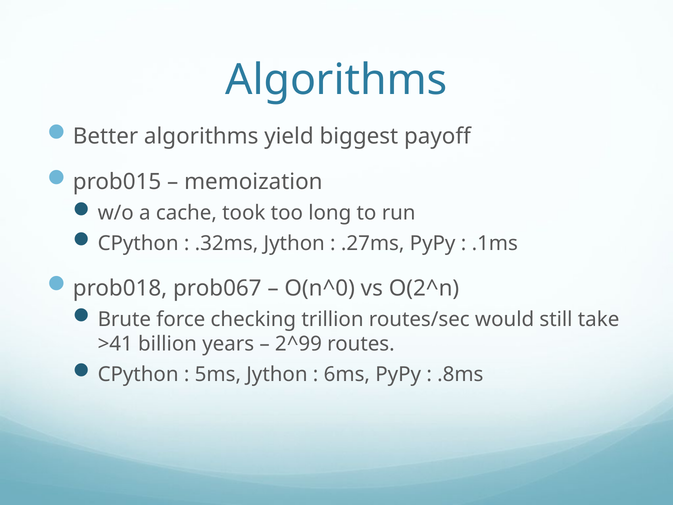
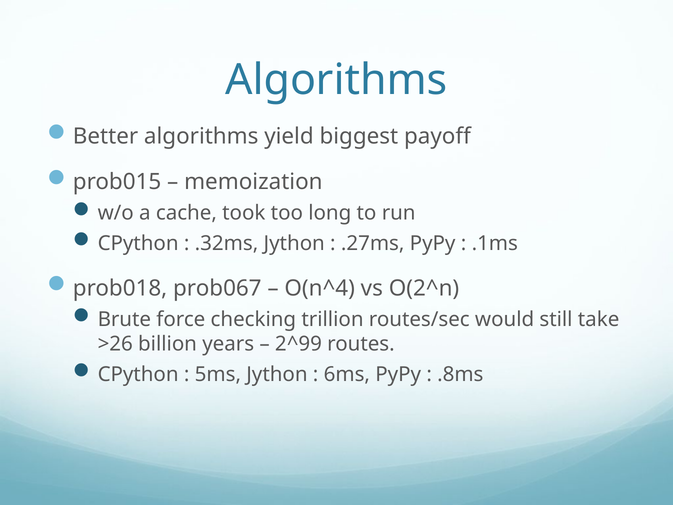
O(n^0: O(n^0 -> O(n^4 (320, 288)
>41: >41 -> >26 (115, 344)
